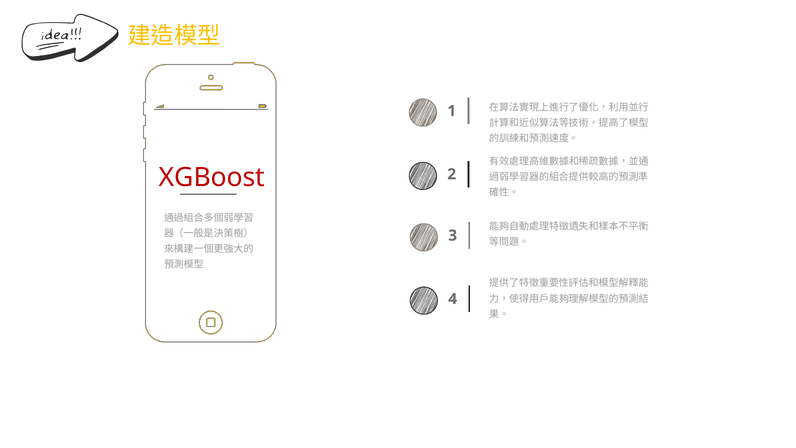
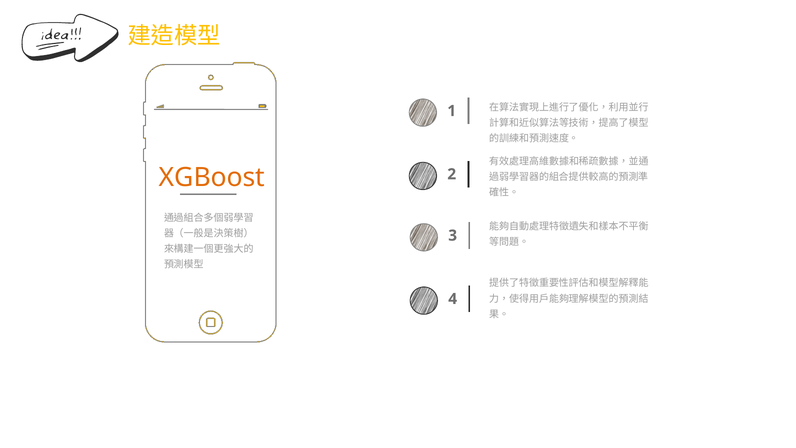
XGBoost colour: red -> orange (212, 178)
